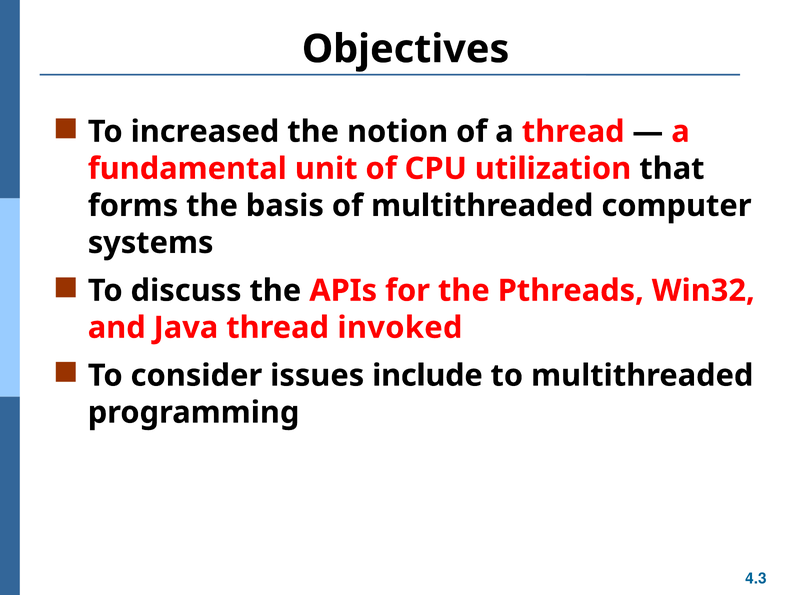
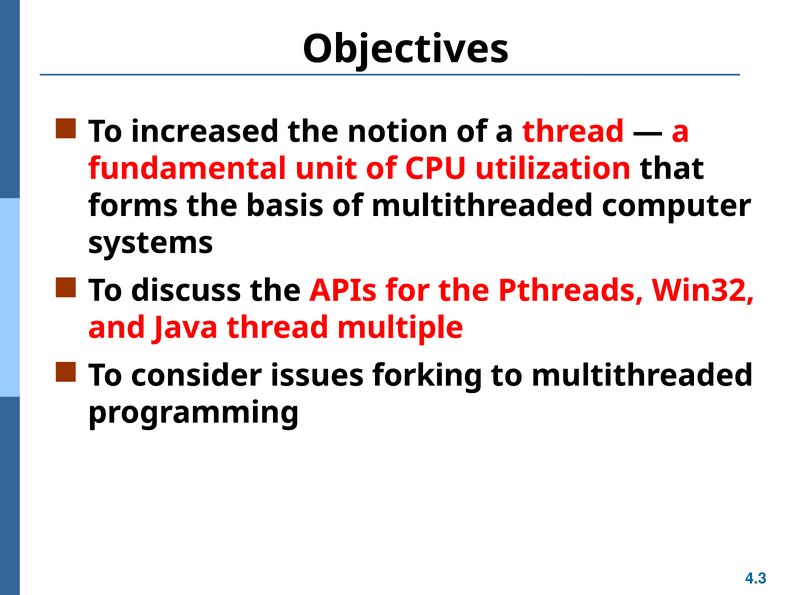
invoked: invoked -> multiple (400, 328)
include: include -> forking (427, 375)
